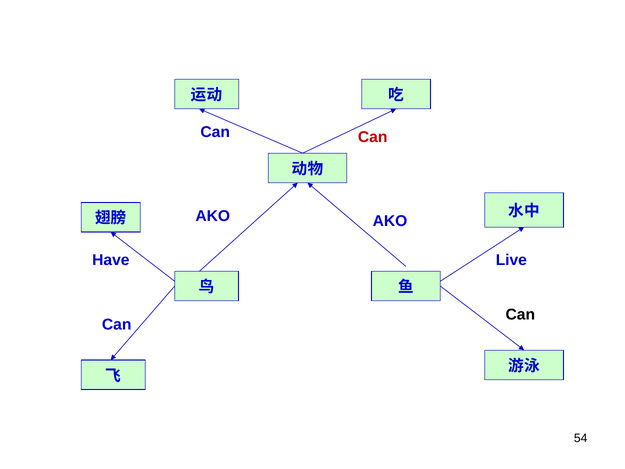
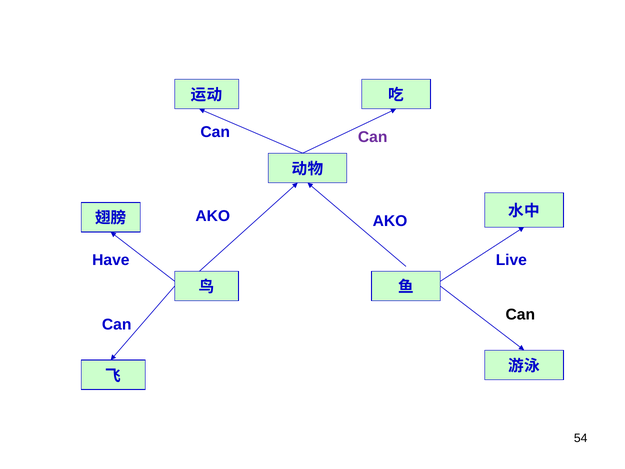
Can colour: red -> purple (373, 137)
